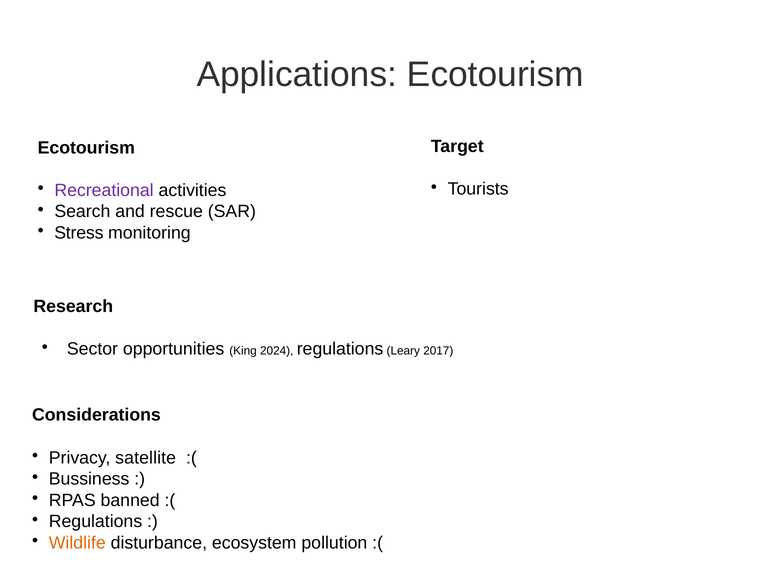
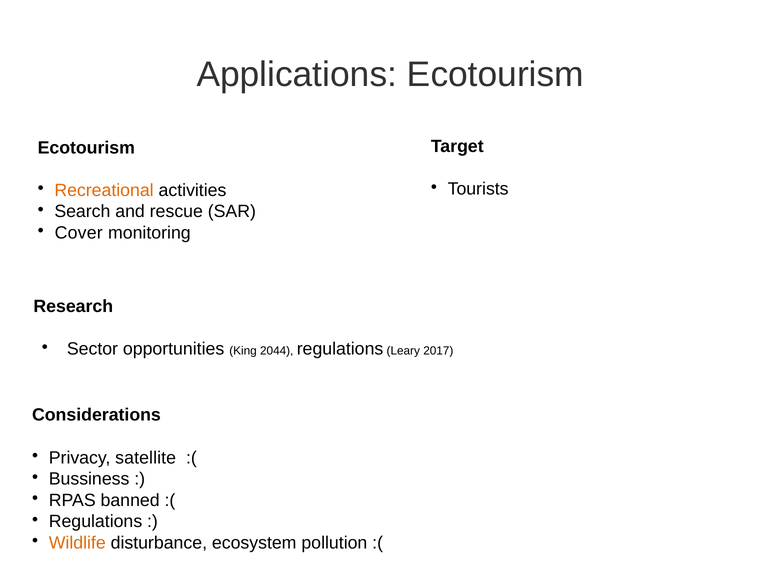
Recreational colour: purple -> orange (104, 190)
Stress: Stress -> Cover (79, 233)
2024: 2024 -> 2044 (277, 351)
